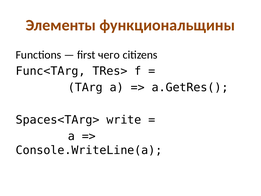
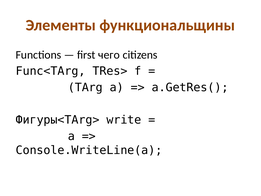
Spaces<TArg>: Spaces<TArg> -> Фигуры<TArg> (58, 120)
